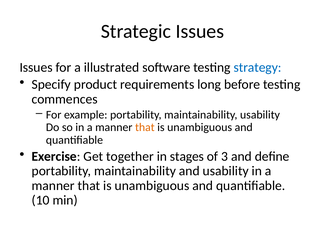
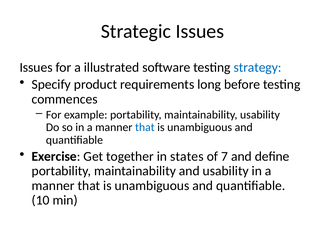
that colour: orange -> blue (145, 128)
stages: stages -> states (187, 157)
3: 3 -> 7 (225, 157)
